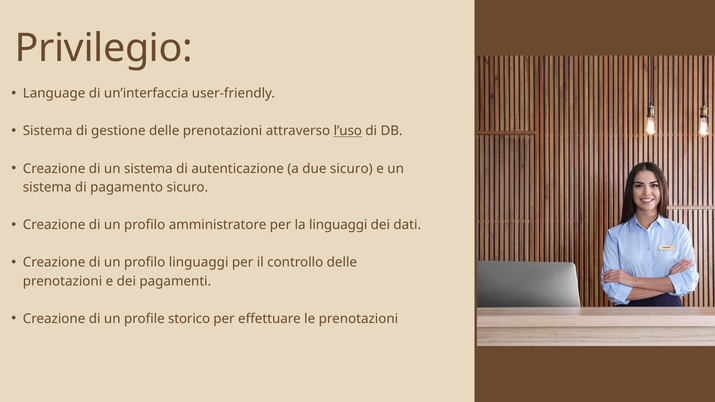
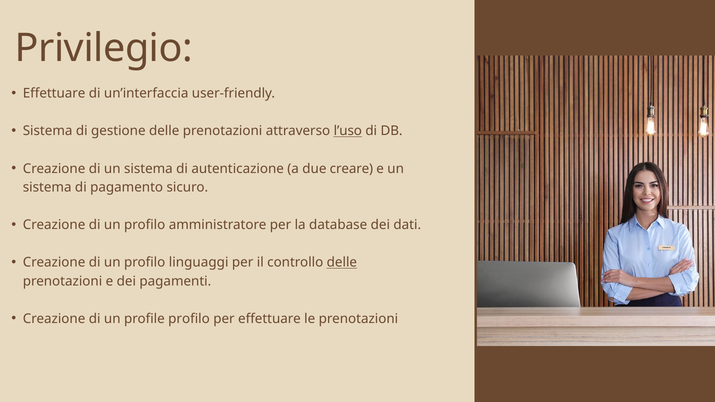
Language: Language -> Effettuare (54, 94)
due sicuro: sicuro -> creare (351, 169)
la linguaggi: linguaggi -> database (338, 225)
delle underline: none -> present (342, 263)
profile storico: storico -> profilo (189, 319)
